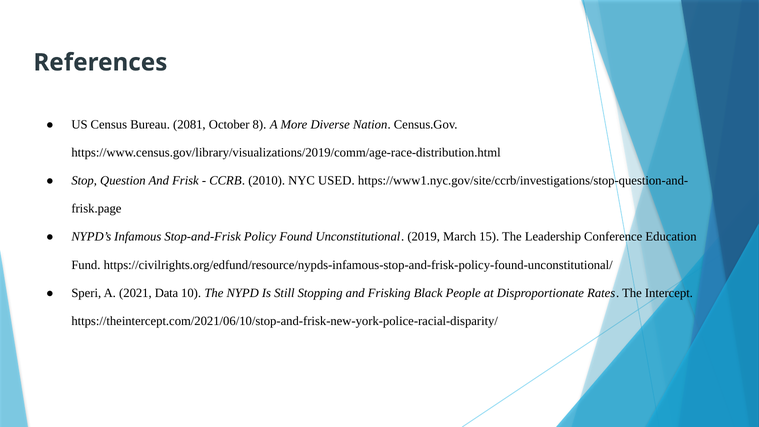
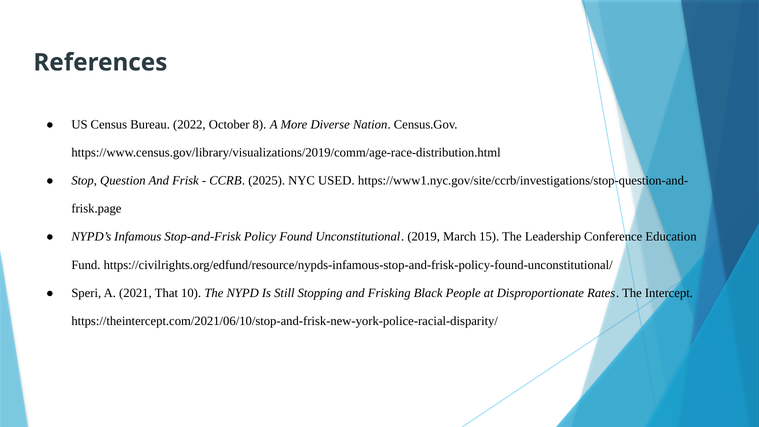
2081: 2081 -> 2022 (189, 124)
2010: 2010 -> 2025 (267, 181)
Data: Data -> That (166, 293)
